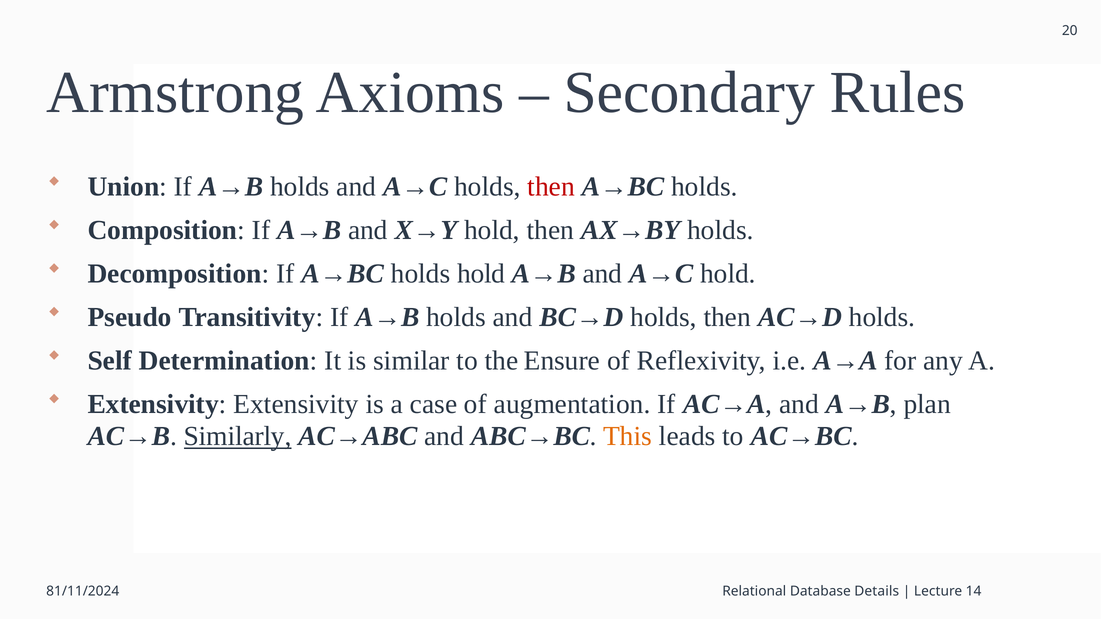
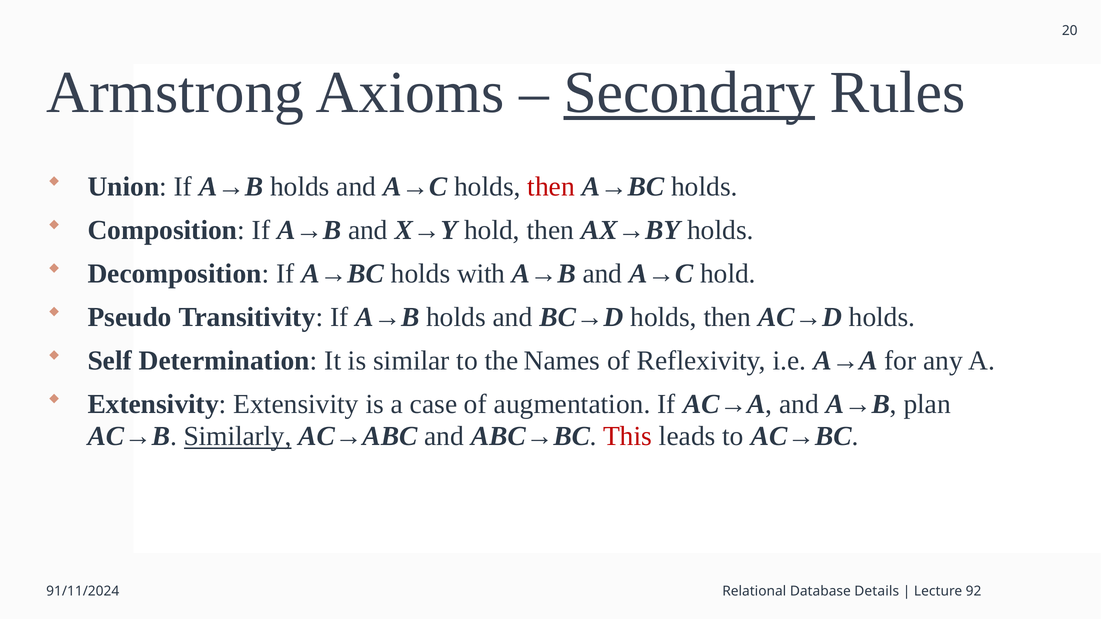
Secondary underline: none -> present (689, 92)
holds hold: hold -> with (481, 274)
Ensure: Ensure -> Names (562, 361)
This colour: orange -> red (628, 437)
81/11/2024: 81/11/2024 -> 91/11/2024 (83, 591)
14: 14 -> 92 (974, 591)
